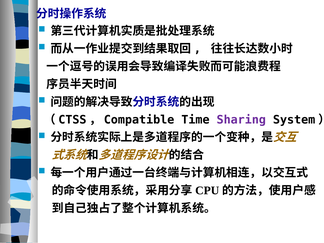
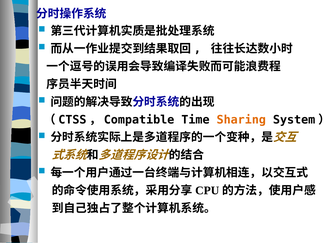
Sharing colour: purple -> orange (241, 120)
